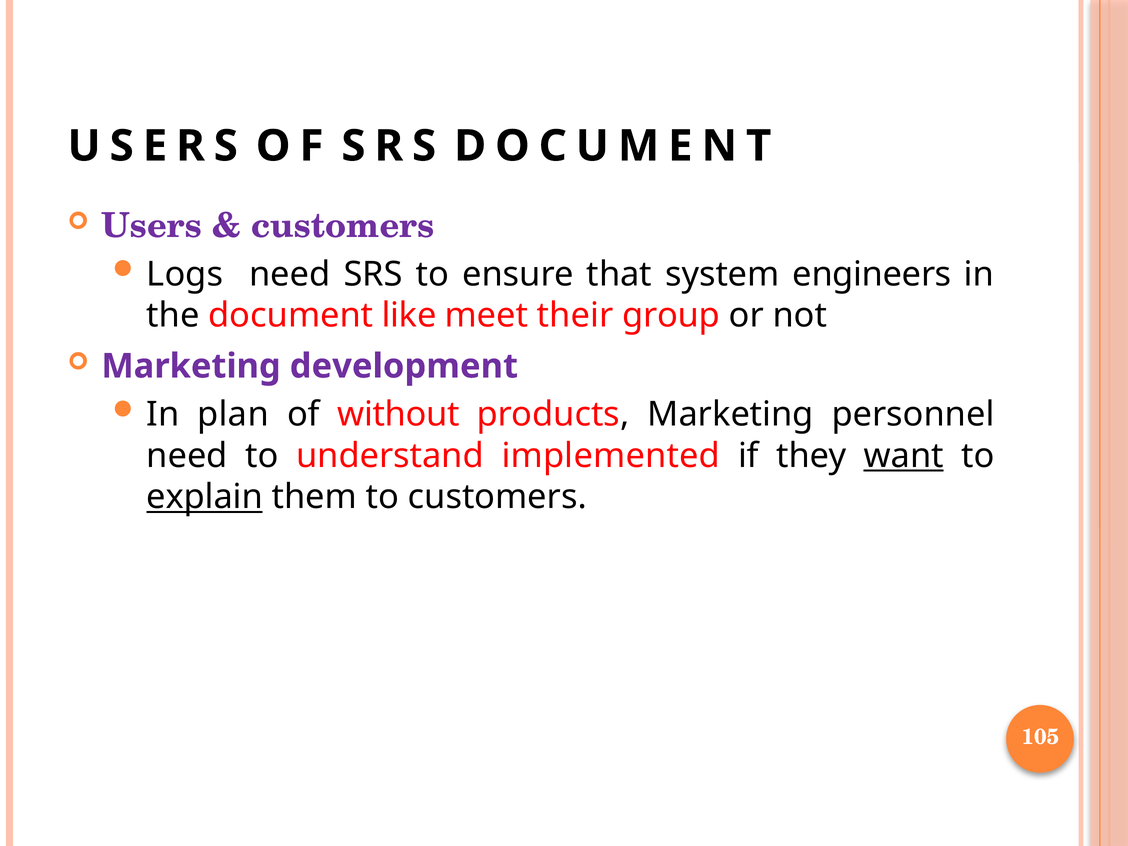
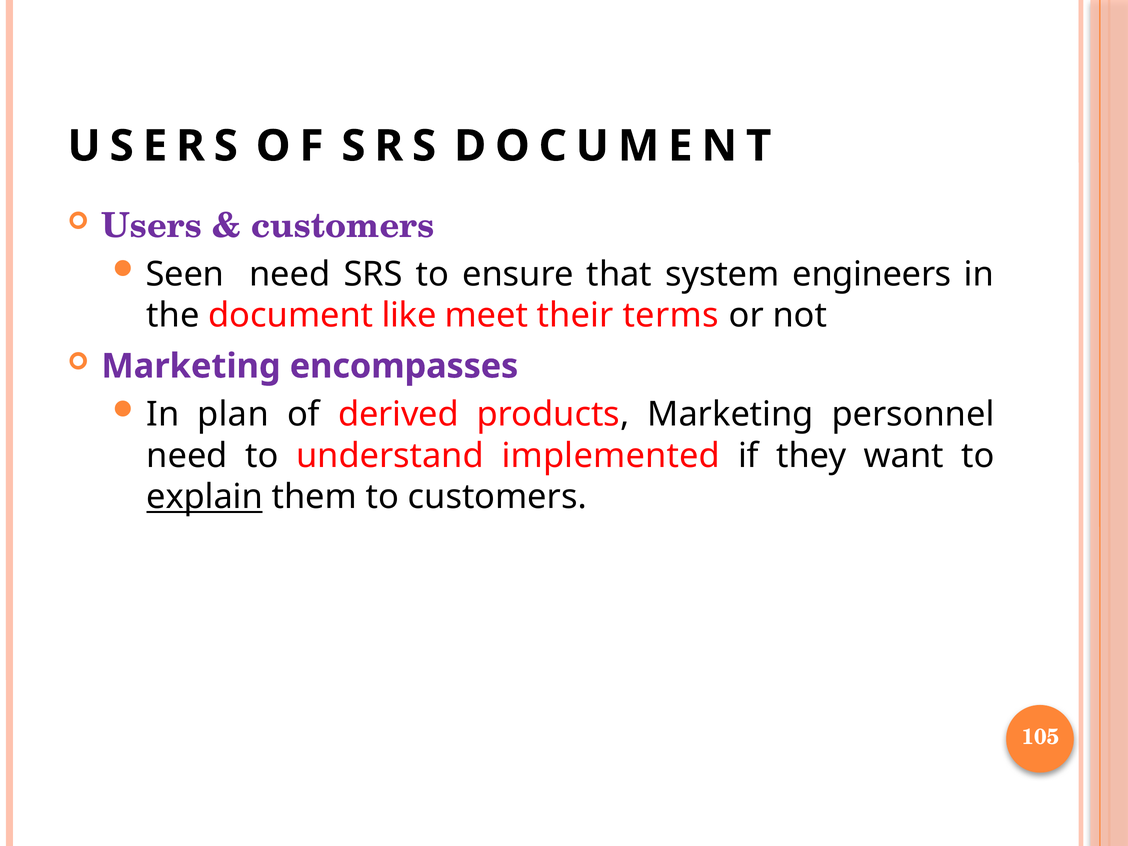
Logs: Logs -> Seen (185, 274)
group: group -> terms (671, 315)
development: development -> encompasses (404, 366)
without: without -> derived (398, 414)
want underline: present -> none (904, 456)
